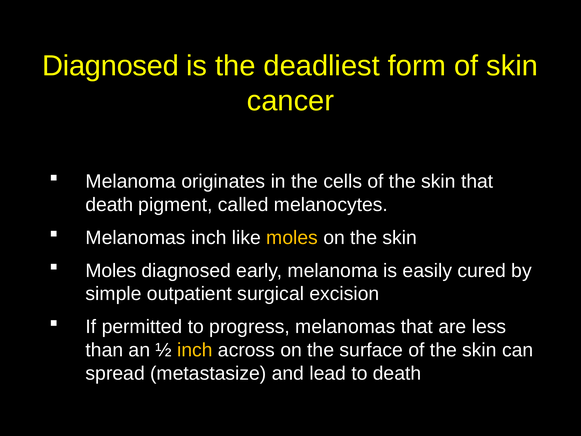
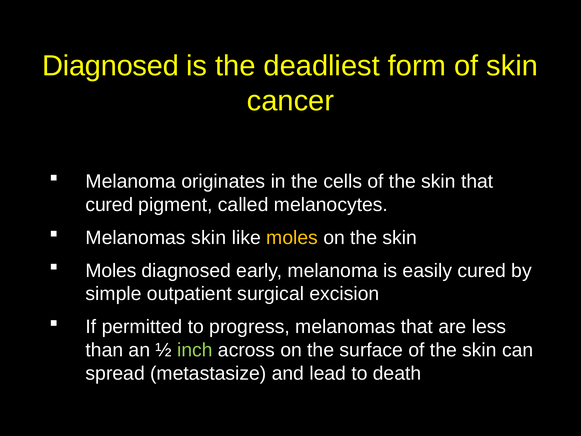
death: death -> cured (109, 205)
Melanomas inch: inch -> skin (209, 238)
inch colour: yellow -> light green (195, 350)
